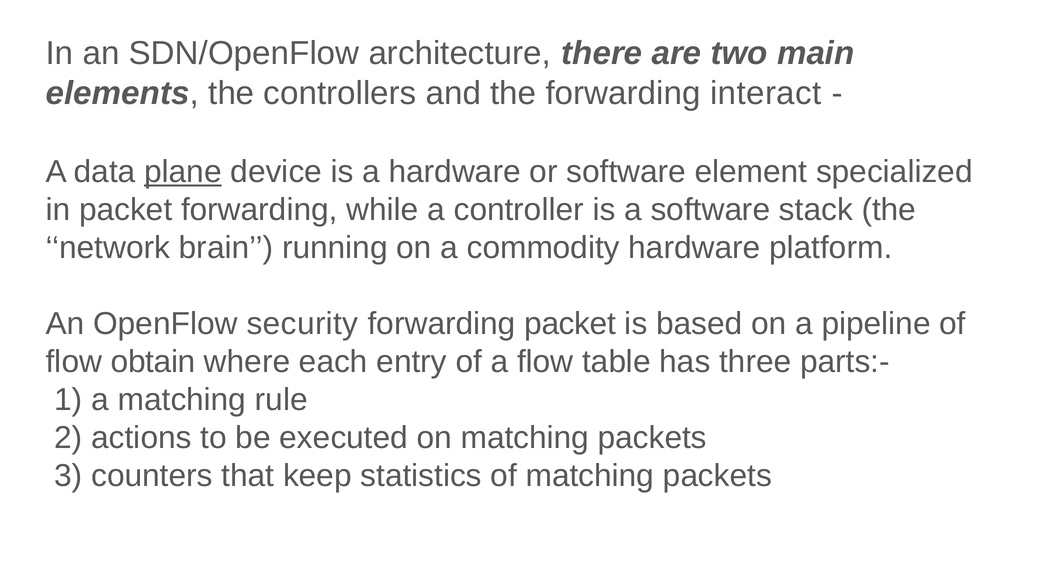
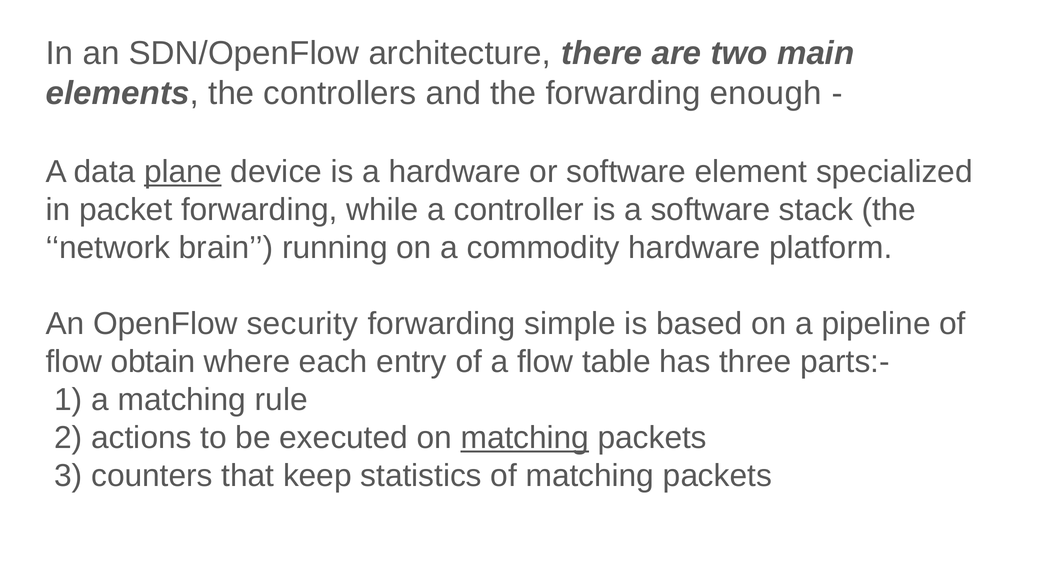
interact: interact -> enough (766, 93)
forwarding packet: packet -> simple (570, 324)
matching underline: none -> present (525, 438)
